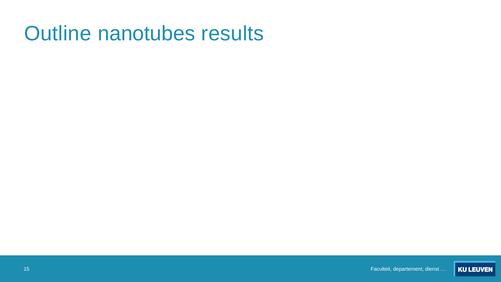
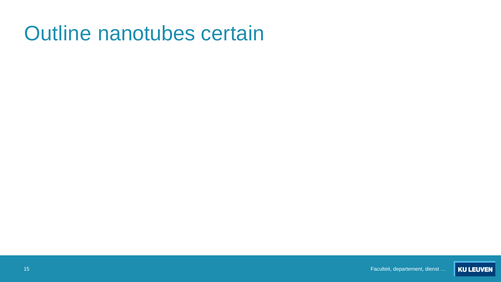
results: results -> certain (233, 34)
